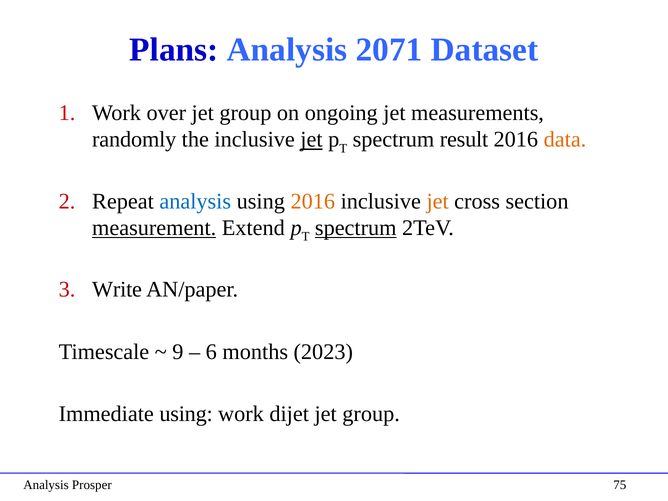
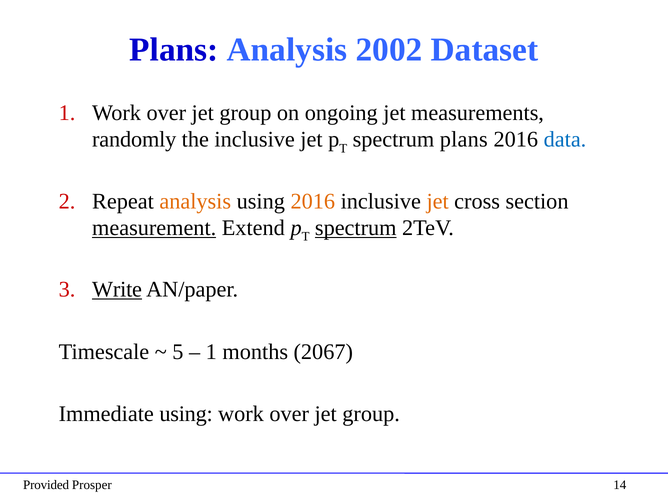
2071: 2071 -> 2002 (389, 50)
jet underline: present -> none (311, 140)
spectrum result: result -> plans (464, 140)
data colour: orange -> blue (565, 140)
analysis colour: blue -> orange (195, 201)
Write underline: none -> present (117, 289)
9: 9 -> 5 (178, 352)
6: 6 -> 1 (211, 352)
2023: 2023 -> 2067 (323, 352)
dijet: dijet -> over (289, 414)
Analysis: Analysis -> Provided (46, 485)
75: 75 -> 14 (620, 485)
